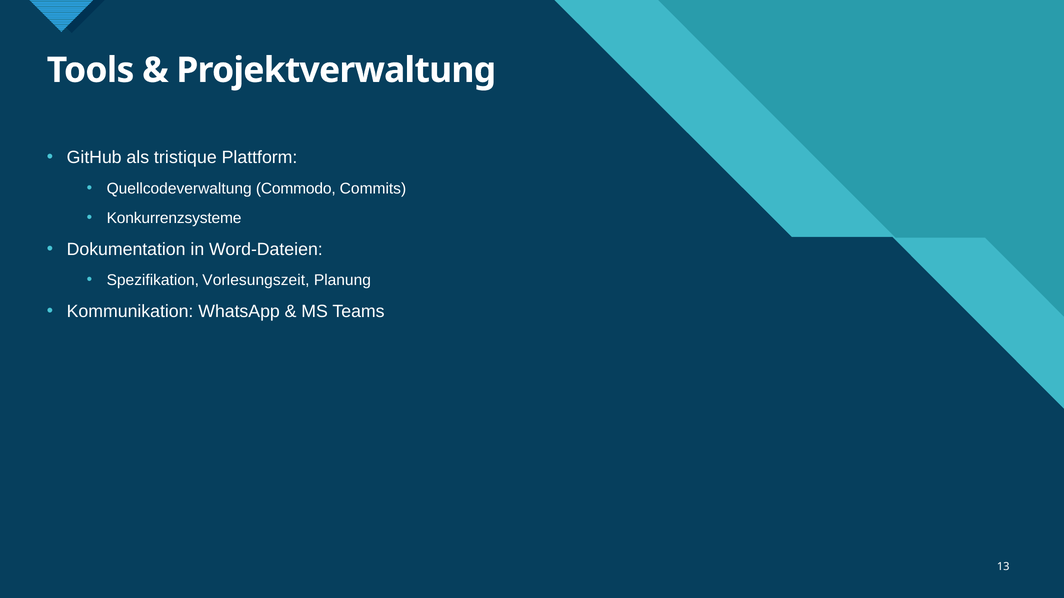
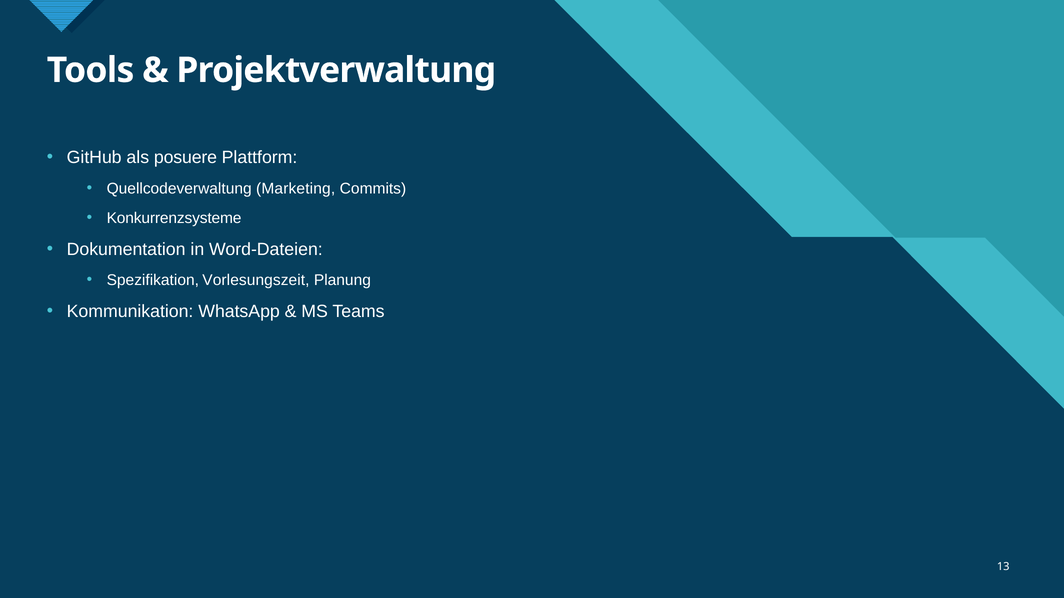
tristique: tristique -> posuere (186, 158)
Commodo: Commodo -> Marketing (296, 189)
